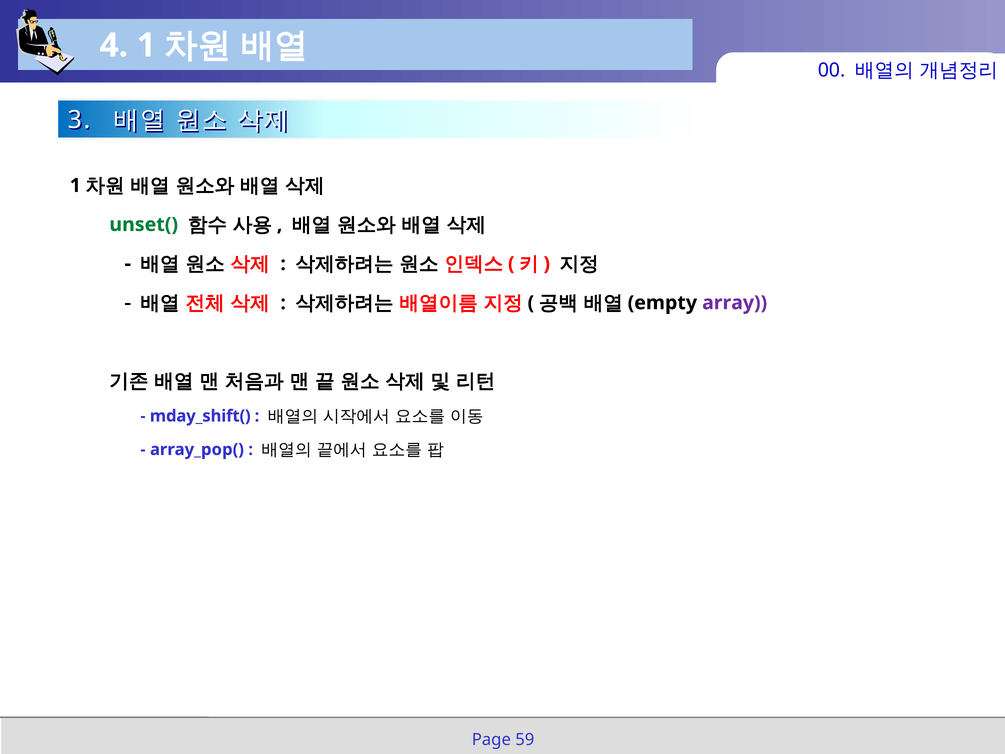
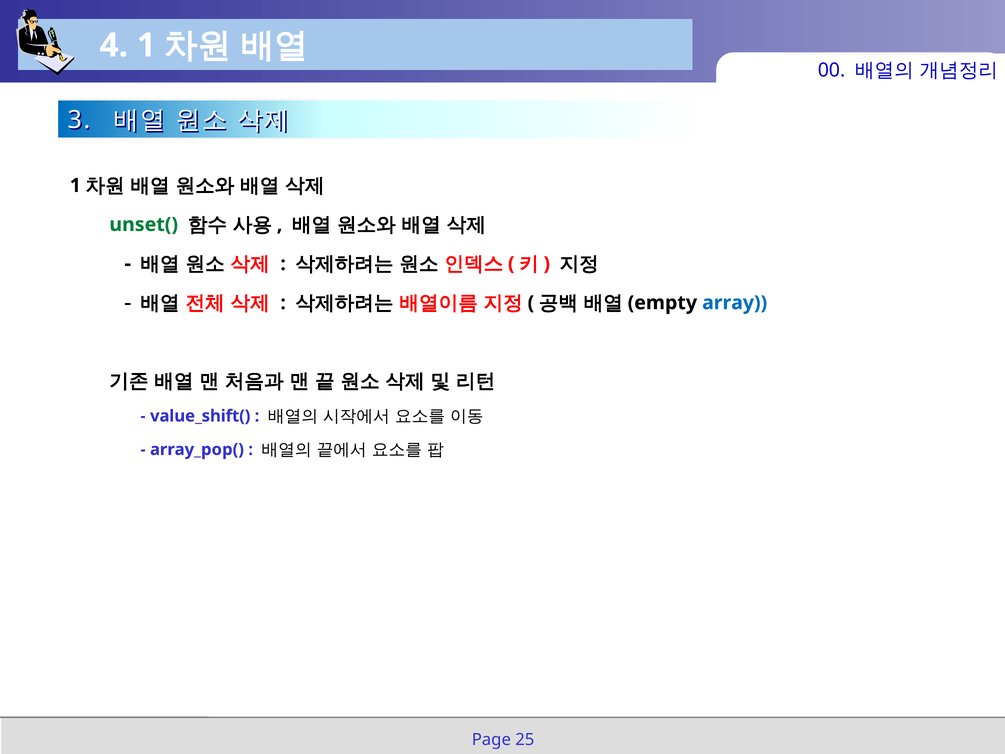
array colour: purple -> blue (735, 303)
mday_shift(: mday_shift( -> value_shift( (200, 416)
59: 59 -> 25 (525, 740)
